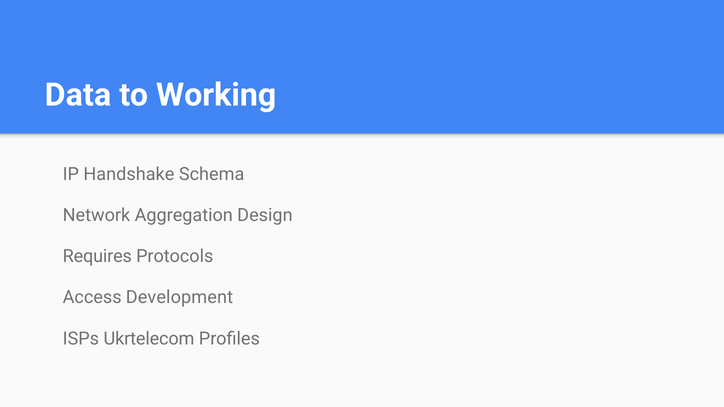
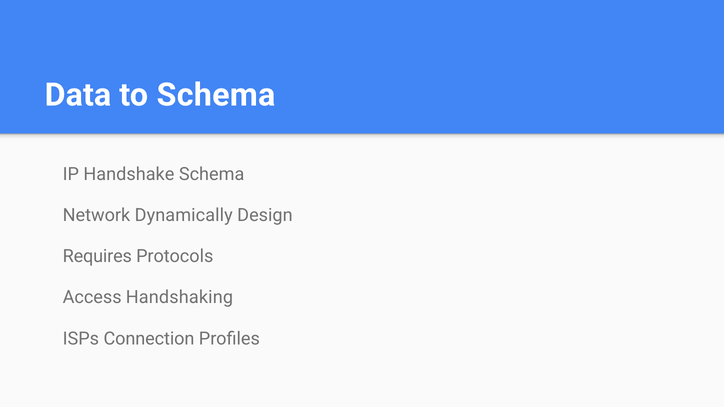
to Working: Working -> Schema (216, 95)
Aggregation: Aggregation -> Dynamically (184, 216)
Development: Development -> Handshaking (179, 298)
Ukrtelecom: Ukrtelecom -> Connection (149, 339)
